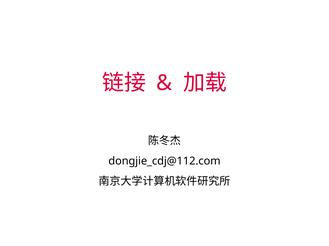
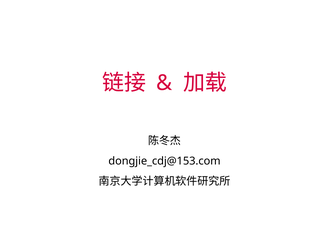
dongjie_cdj@112.com: dongjie_cdj@112.com -> dongjie_cdj@153.com (164, 162)
